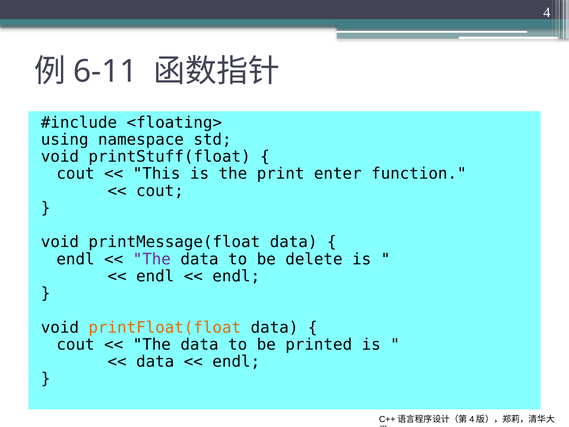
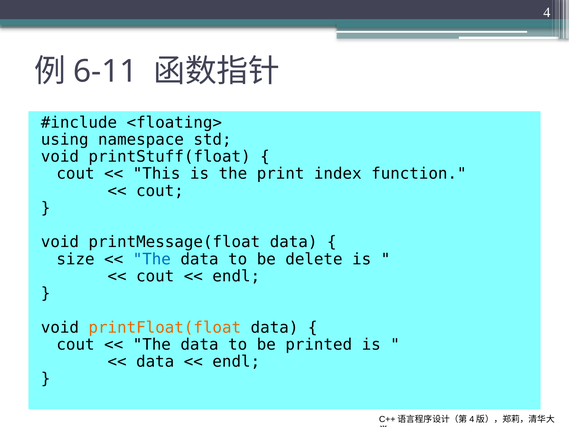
enter: enter -> index (338, 174)
endl: endl -> size (76, 259)
The colour: purple -> blue (152, 259)
endl: endl -> cout (155, 276)
